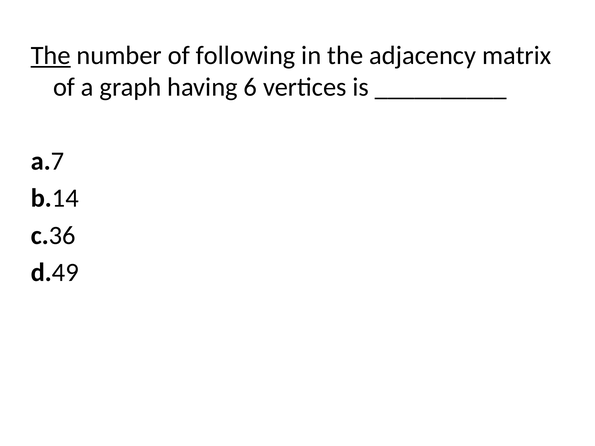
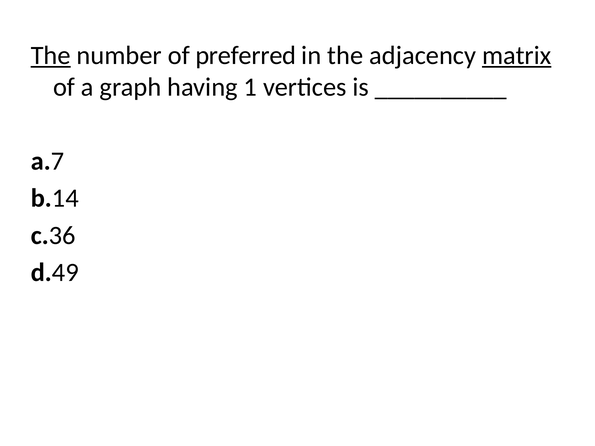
following: following -> preferred (246, 55)
matrix underline: none -> present (517, 55)
6: 6 -> 1 (250, 87)
